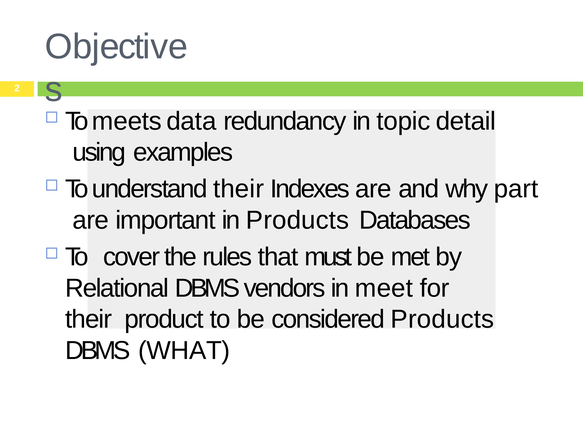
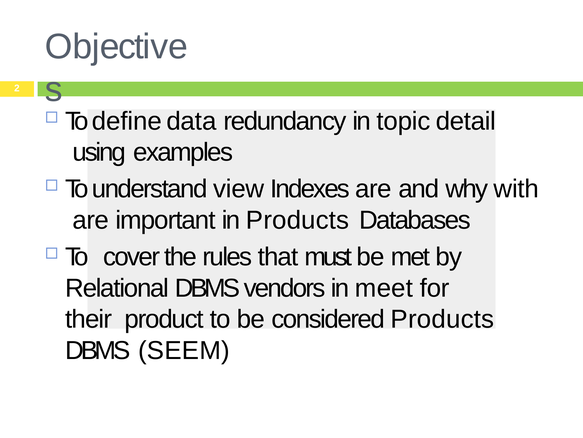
meets: meets -> define (127, 121)
understand their: their -> view (239, 189)
part: part -> with (516, 189)
WHAT: WHAT -> SEEM (184, 350)
